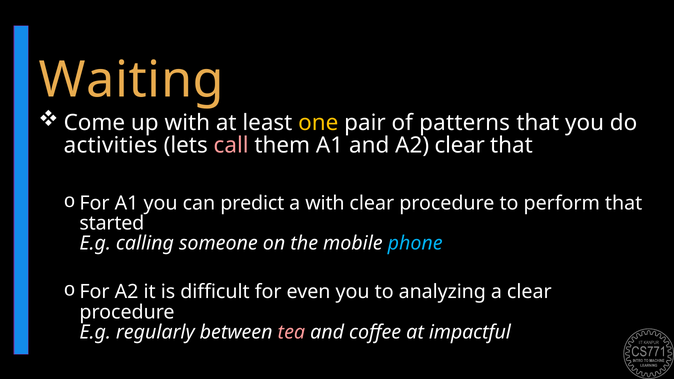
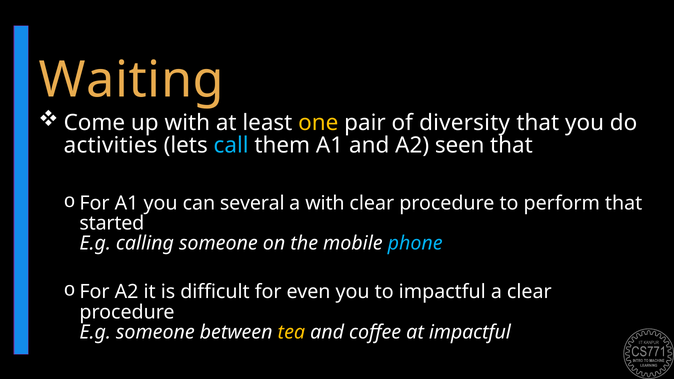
patterns: patterns -> diversity (465, 123)
call colour: pink -> light blue (231, 146)
A2 clear: clear -> seen (460, 146)
predict: predict -> several (252, 203)
to analyzing: analyzing -> impactful (442, 292)
E.g regularly: regularly -> someone (155, 332)
tea colour: pink -> yellow (291, 332)
